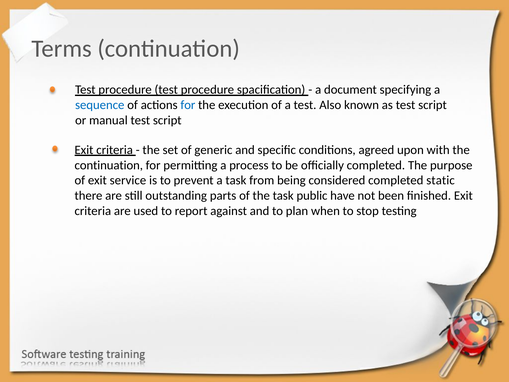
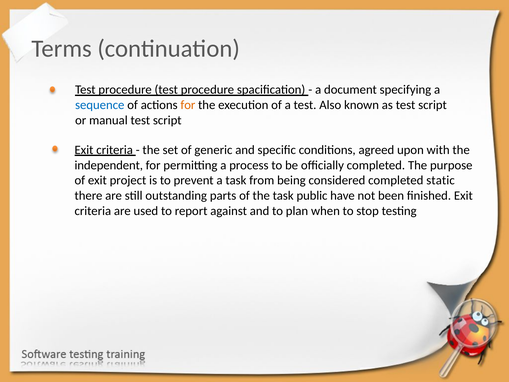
for colour: blue -> orange (188, 105)
continuation: continuation -> independent (109, 165)
service: service -> project (128, 180)
